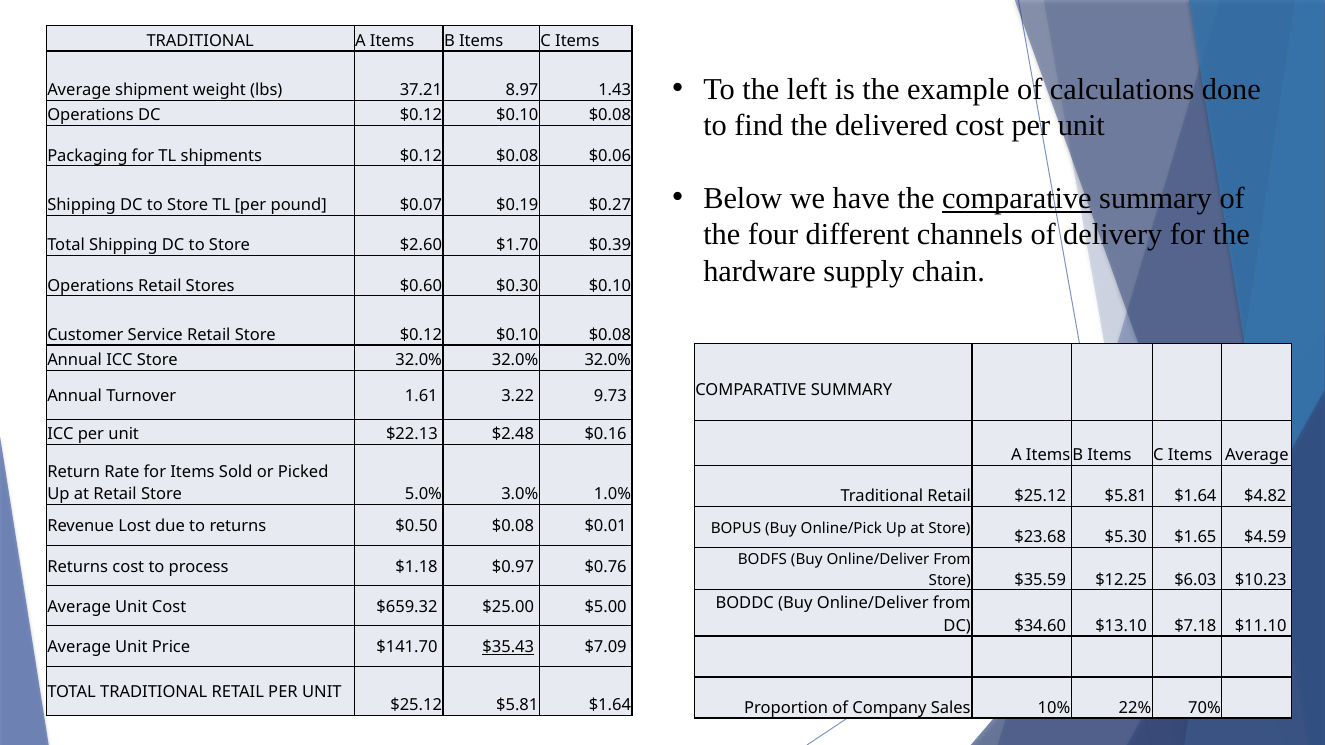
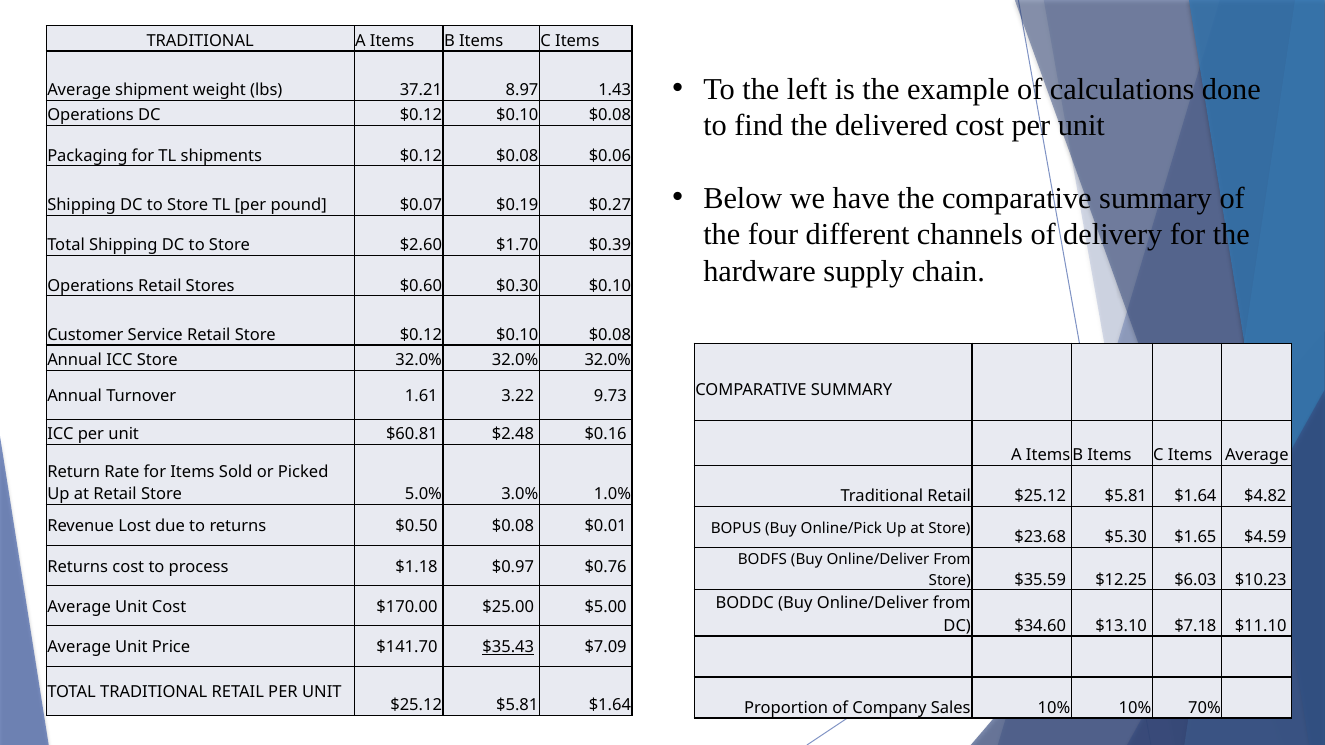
comparative underline: present -> none (1017, 199)
$22.13: $22.13 -> $60.81 (412, 434)
$659.32: $659.32 -> $170.00 (407, 607)
10% 22%: 22% -> 10% (1135, 708)
